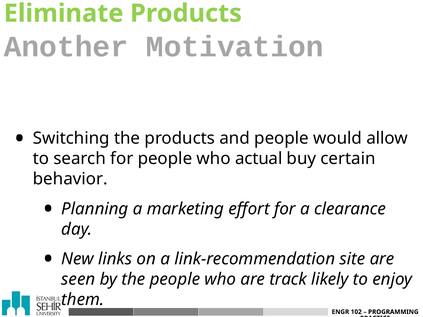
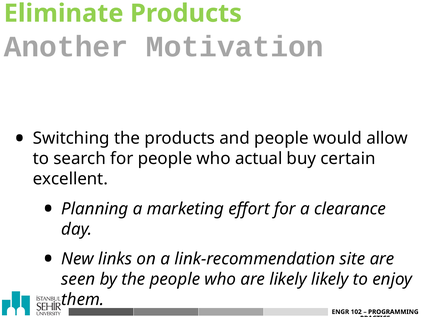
behavior: behavior -> excellent (70, 179)
are track: track -> likely (288, 279)
